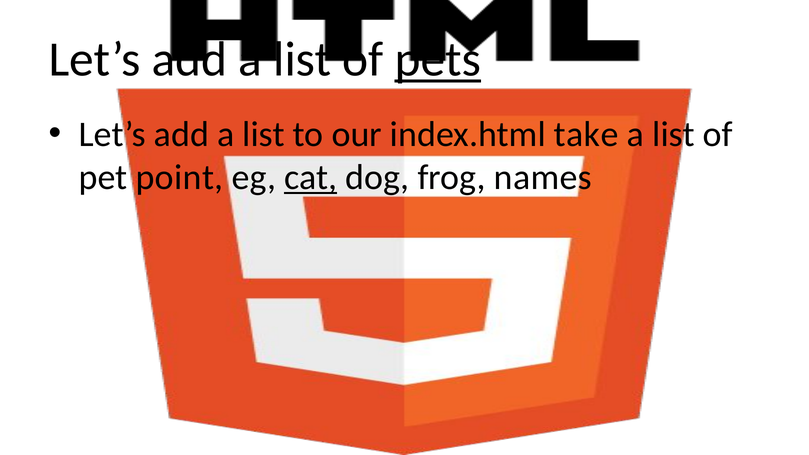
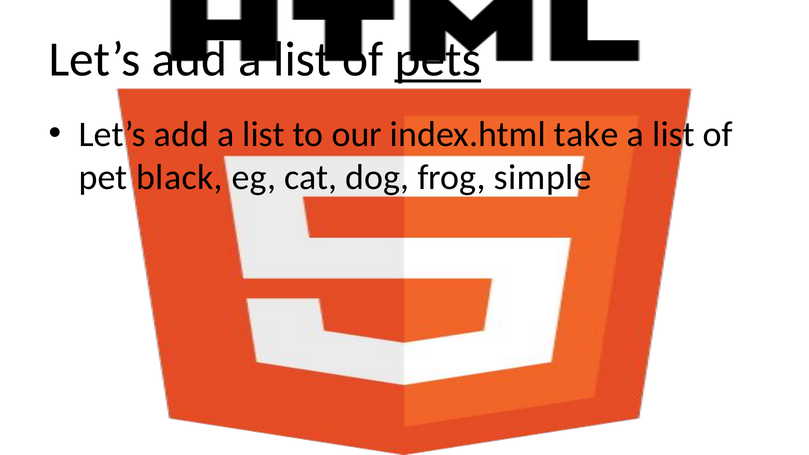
point: point -> black (180, 178)
cat underline: present -> none (311, 178)
names: names -> simple (543, 178)
